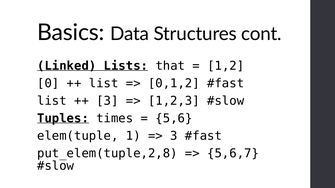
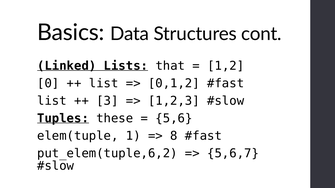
times: times -> these (115, 119)
3: 3 -> 8 (174, 136)
put_elem(tuple,2,8: put_elem(tuple,2,8 -> put_elem(tuple,6,2 (107, 154)
